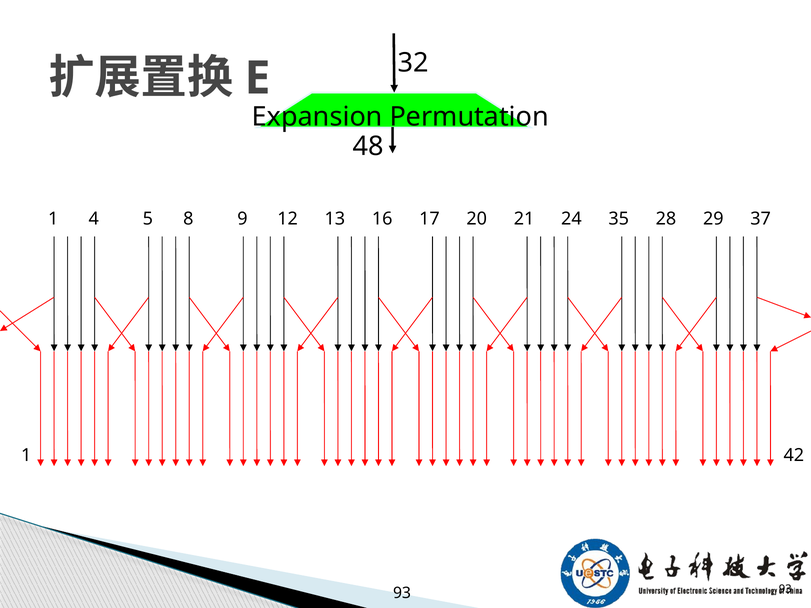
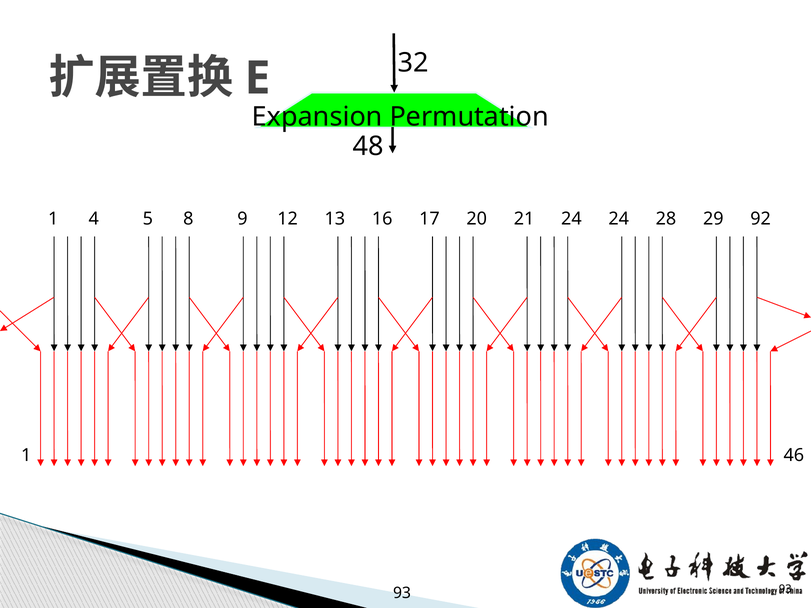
24 35: 35 -> 24 (619, 219)
37: 37 -> 92 (761, 219)
42: 42 -> 46 (794, 455)
